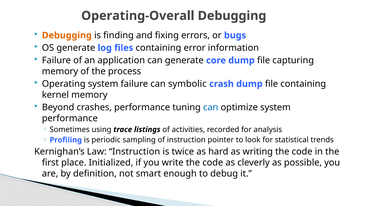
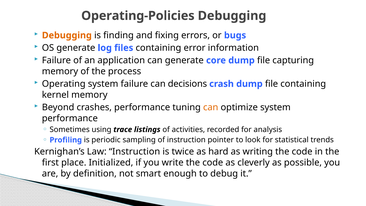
Operating-Overall: Operating-Overall -> Operating-Policies (138, 16)
symbolic: symbolic -> decisions (187, 84)
can colour: blue -> orange (211, 107)
